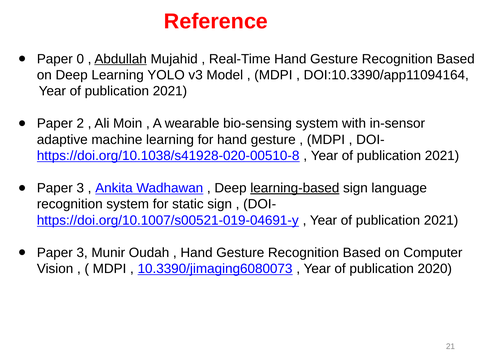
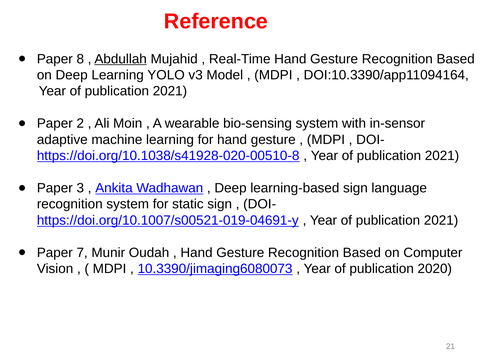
0: 0 -> 8 (80, 59)
learning-based underline: present -> none (295, 188)
3: 3 -> 7 (82, 253)
